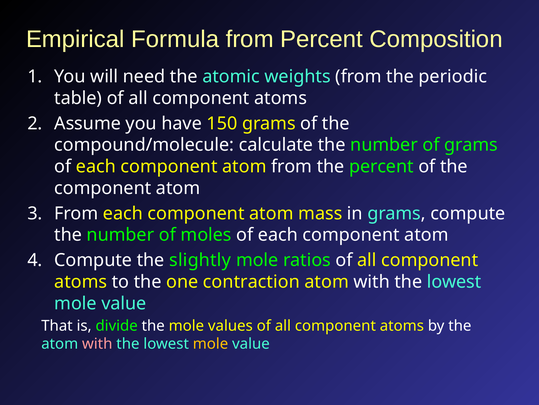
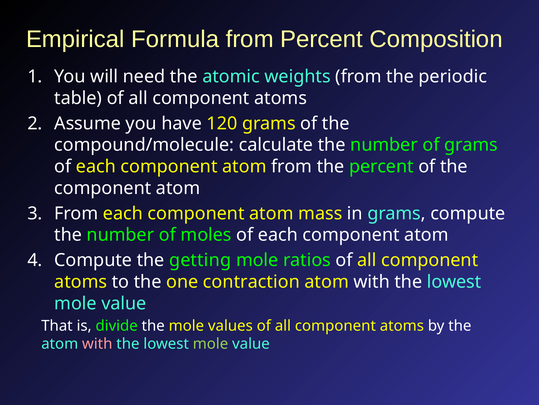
150: 150 -> 120 (222, 123)
slightly: slightly -> getting (200, 260)
mole colour: yellow -> light green (211, 343)
